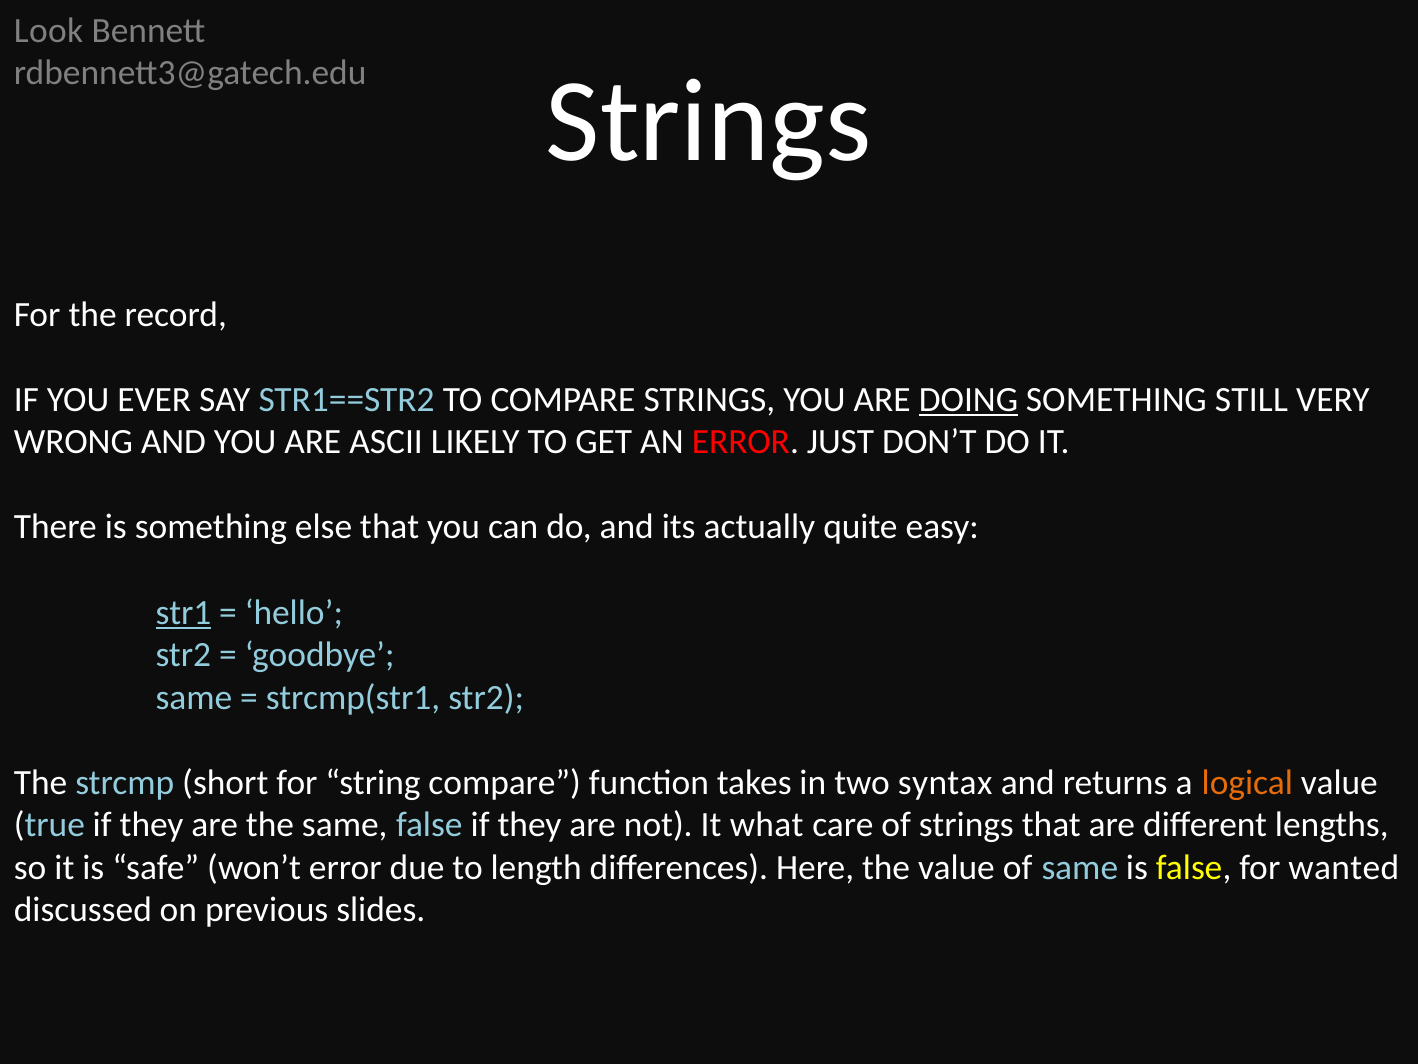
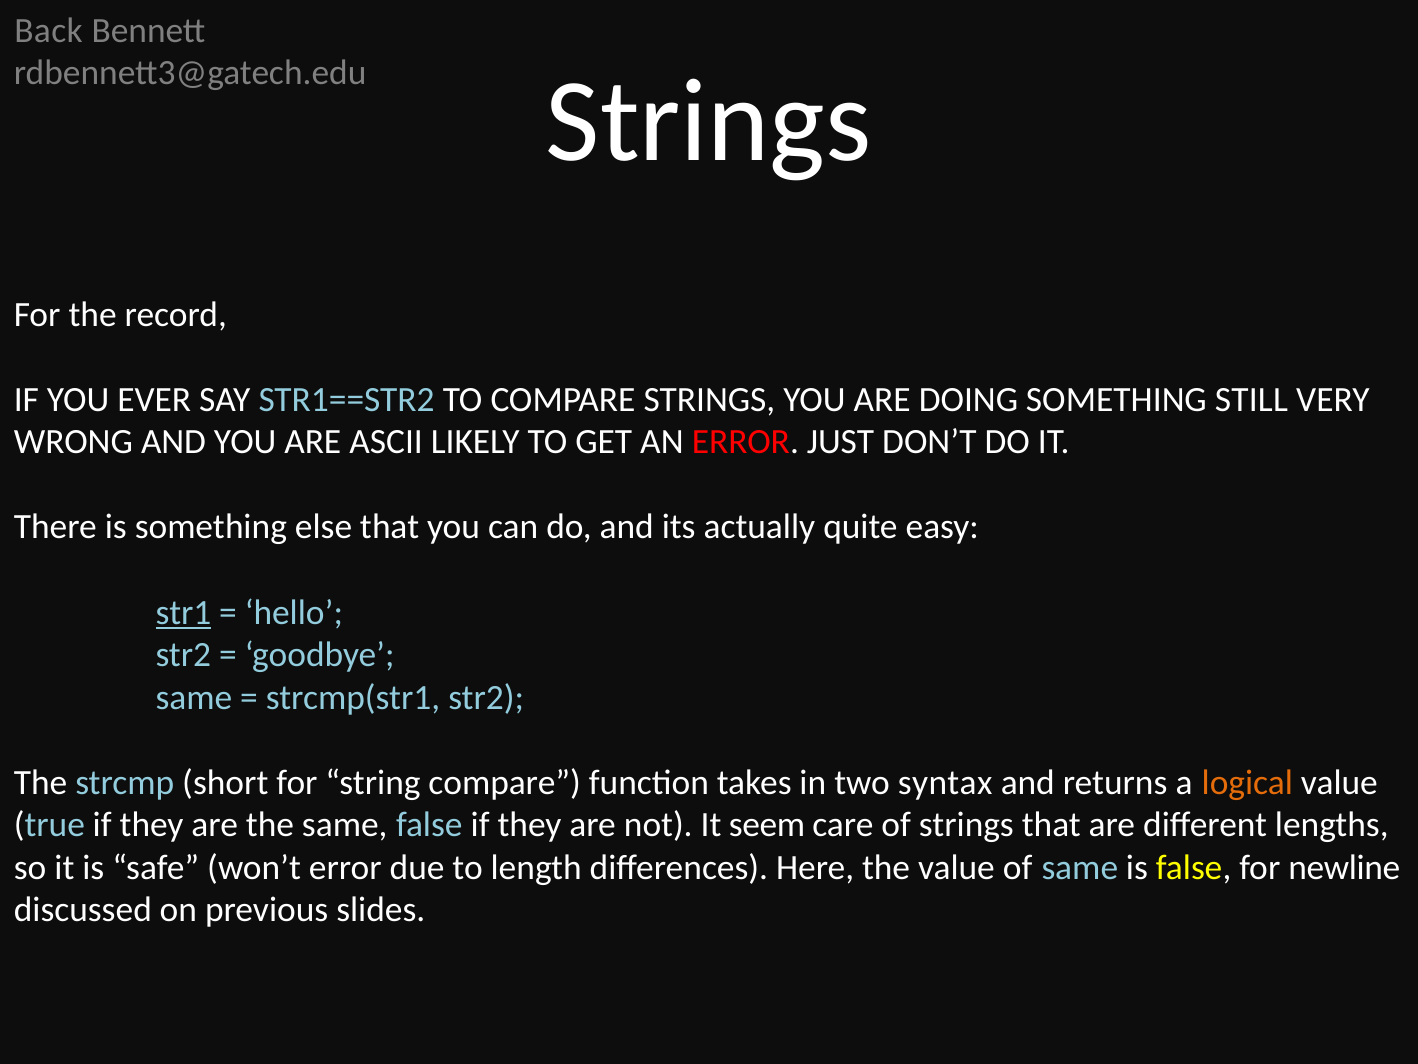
Look: Look -> Back (49, 31)
DOING underline: present -> none (968, 399)
what: what -> seem (767, 825)
wanted: wanted -> newline (1344, 867)
